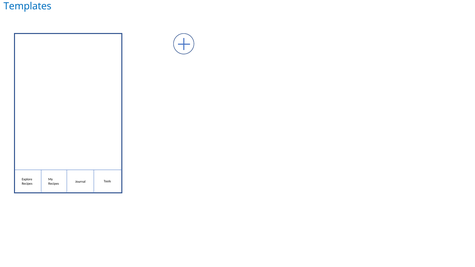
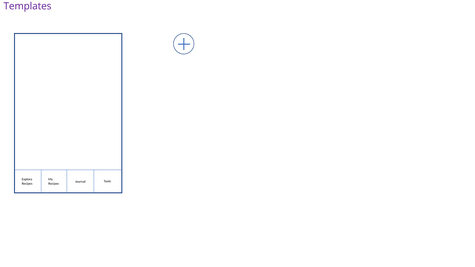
Templates colour: blue -> purple (27, 6)
